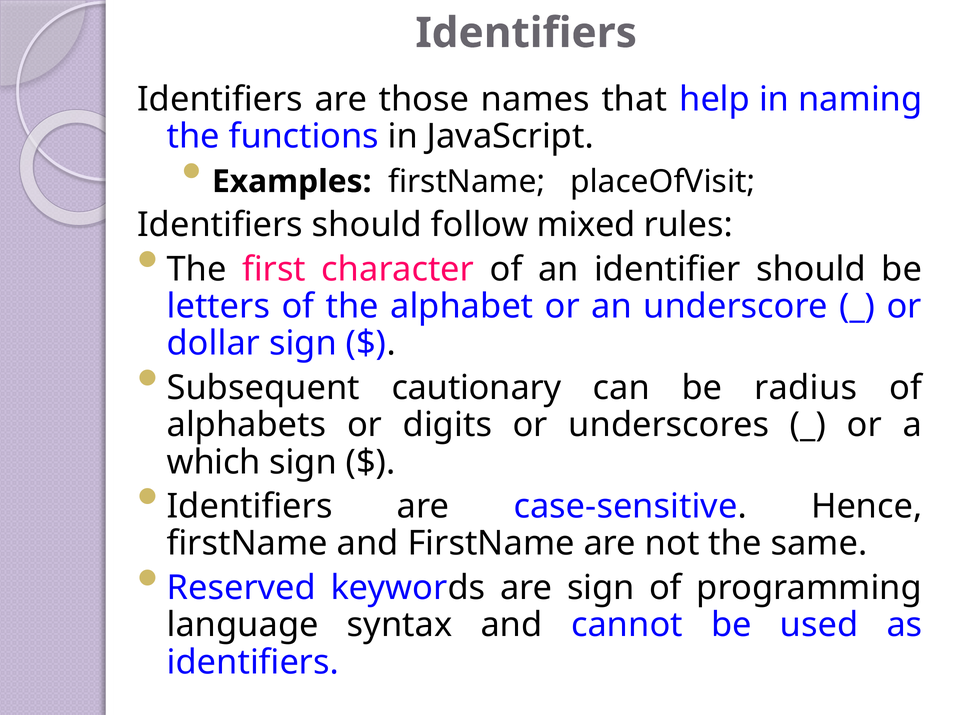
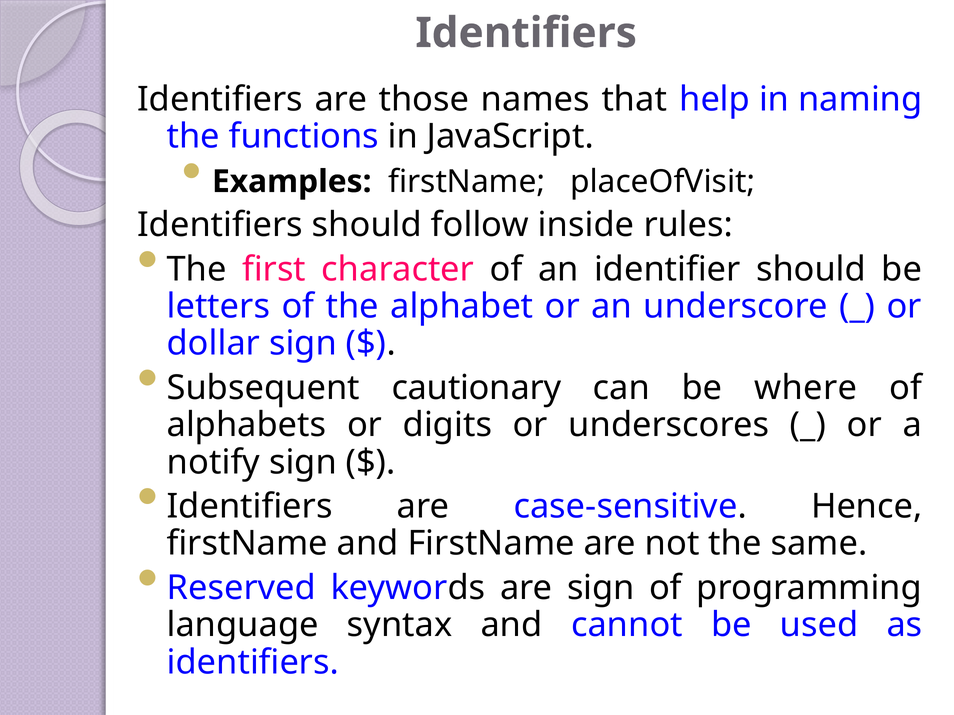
mixed: mixed -> inside (586, 225)
radius: radius -> where (806, 388)
which: which -> notify (213, 463)
